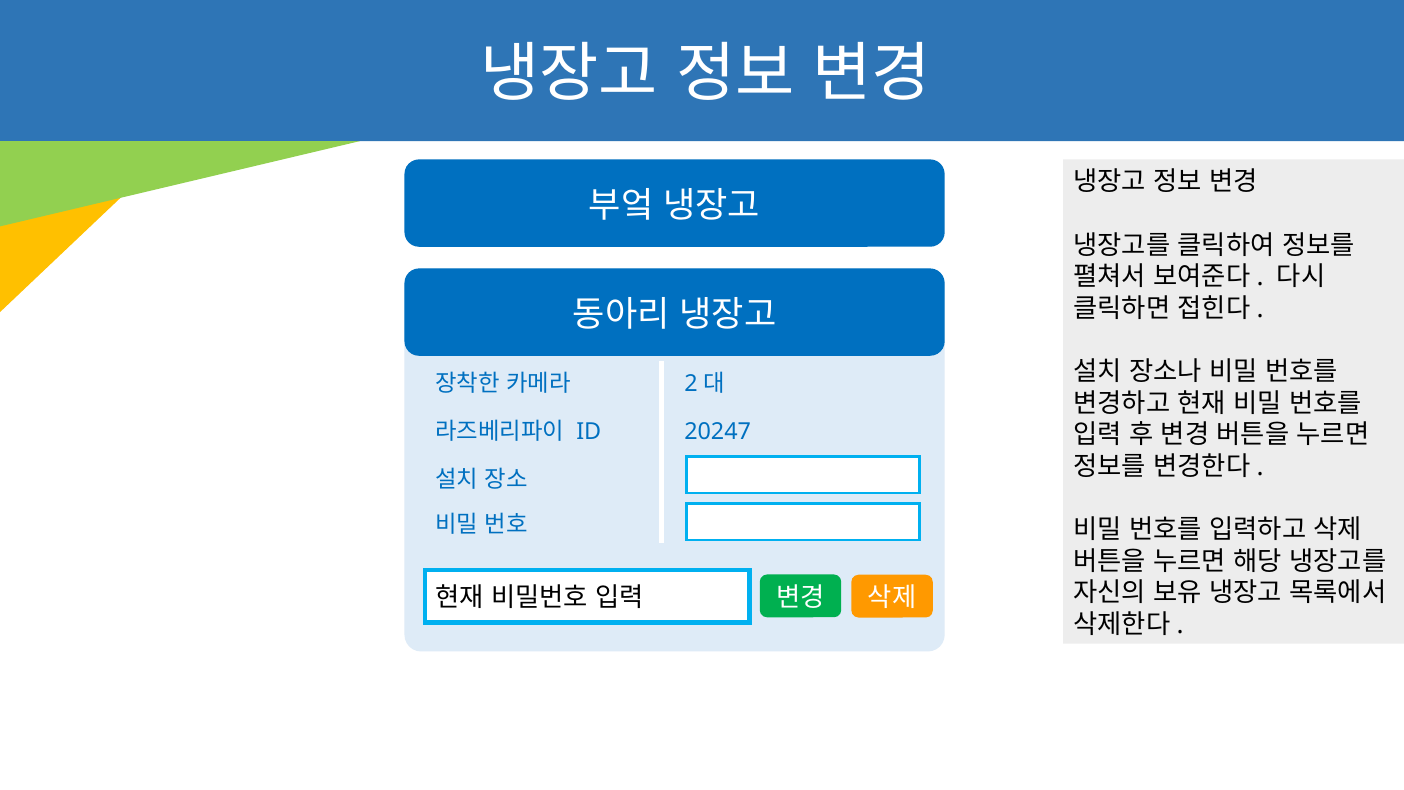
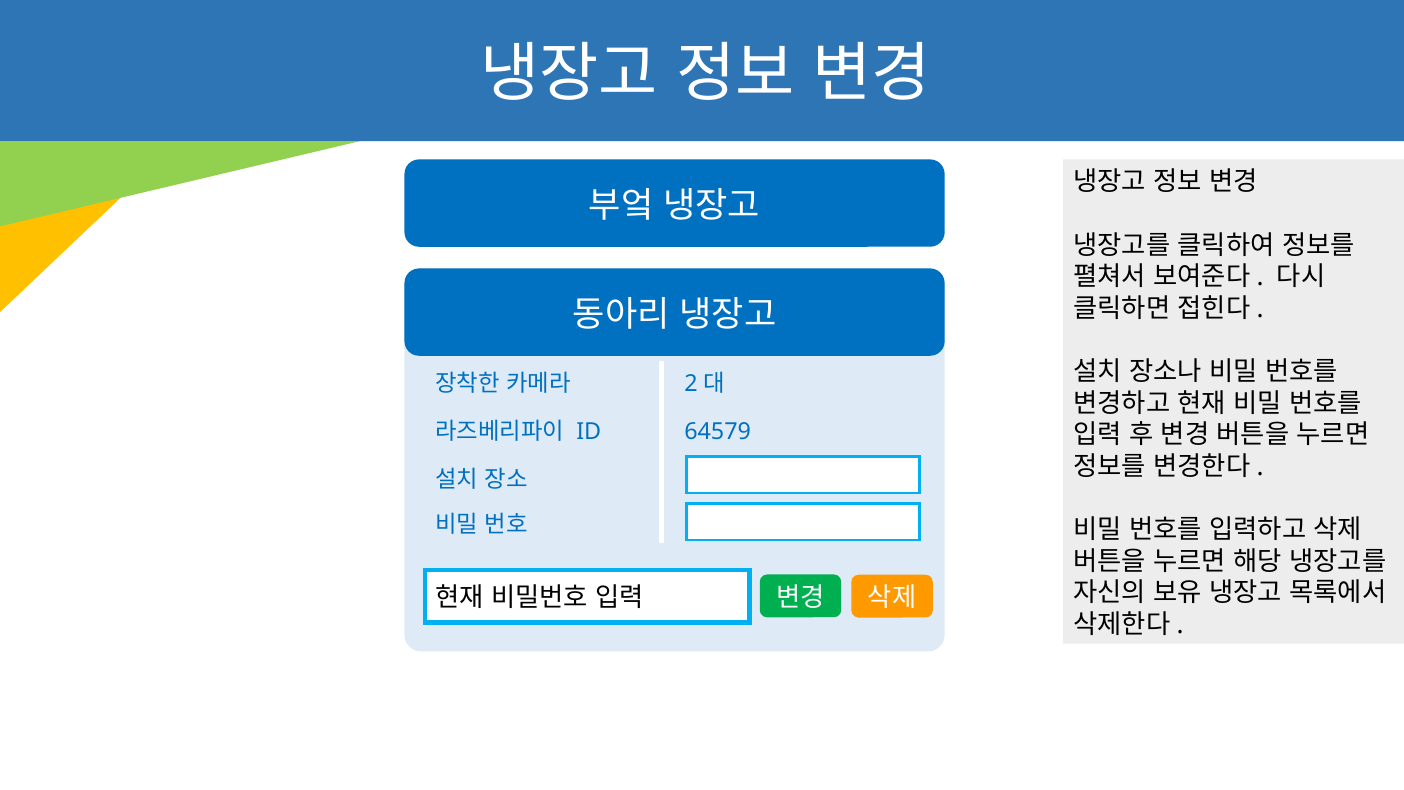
20247: 20247 -> 64579 (718, 432)
